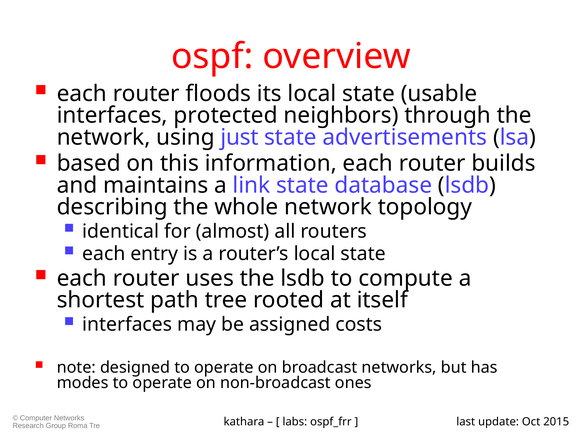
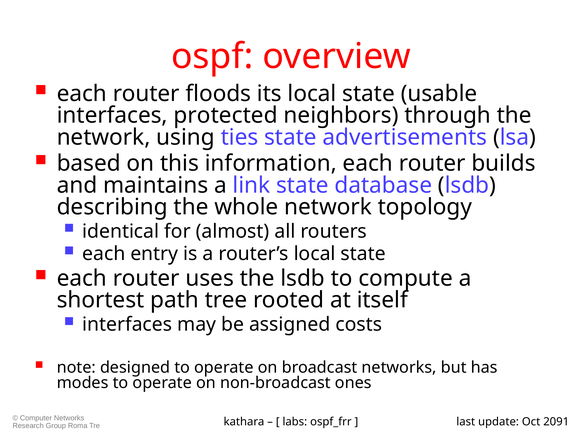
just: just -> ties (240, 137)
2015: 2015 -> 2091 (556, 421)
